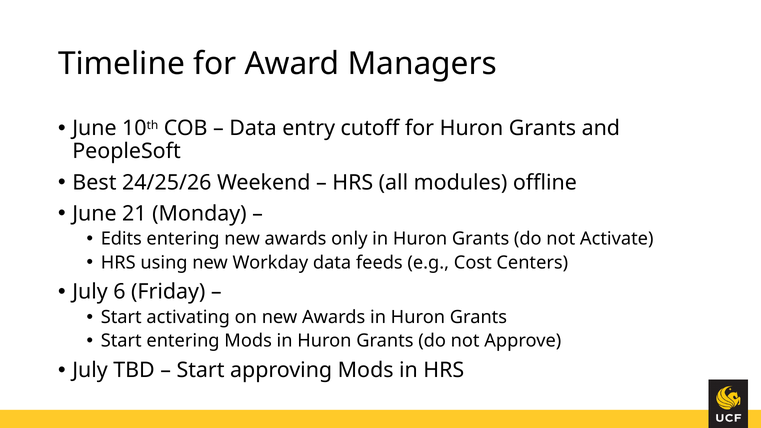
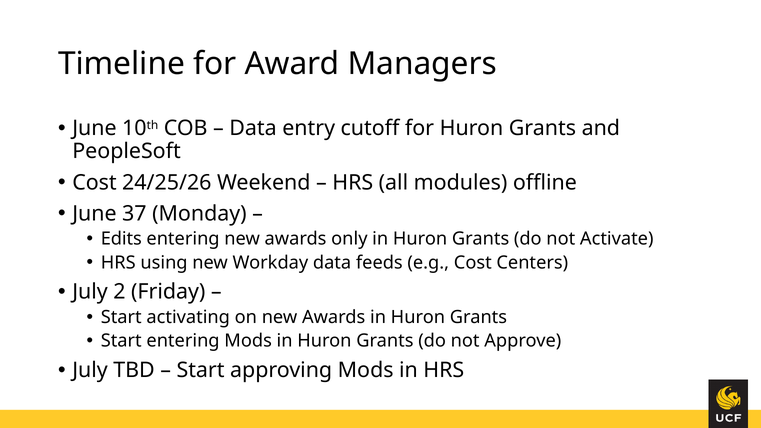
Best: Best -> Cost (94, 182)
21: 21 -> 37 (134, 214)
6: 6 -> 2 (119, 292)
